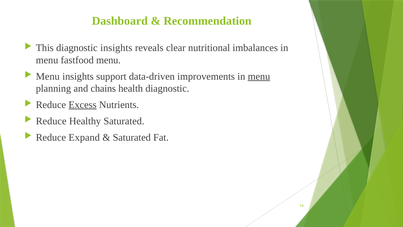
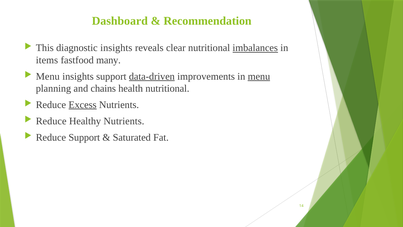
imbalances underline: none -> present (255, 48)
menu: menu -> items (47, 60)
fastfood menu: menu -> many (108, 60)
data-driven underline: none -> present (152, 76)
health diagnostic: diagnostic -> nutritional (167, 88)
Healthy Saturated: Saturated -> Nutrients (124, 121)
Reduce Expand: Expand -> Support (84, 137)
